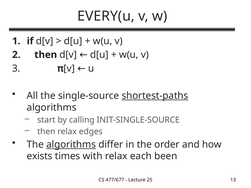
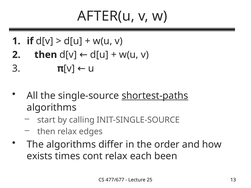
EVERY(u: EVERY(u -> AFTER(u (106, 16)
algorithms underline: present -> none (71, 145)
with: with -> cont (93, 156)
